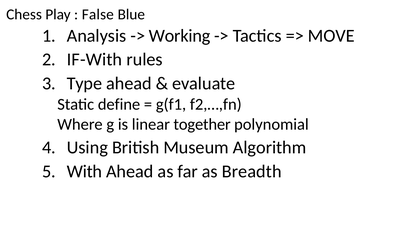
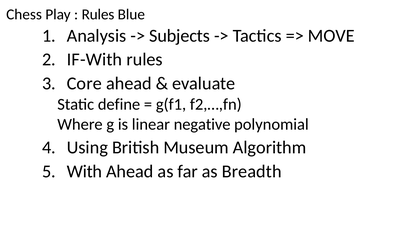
False: False -> Rules (98, 14)
Working: Working -> Subjects (180, 36)
Type: Type -> Core (84, 84)
together: together -> negative (202, 124)
